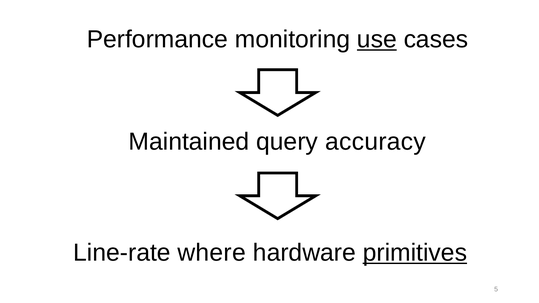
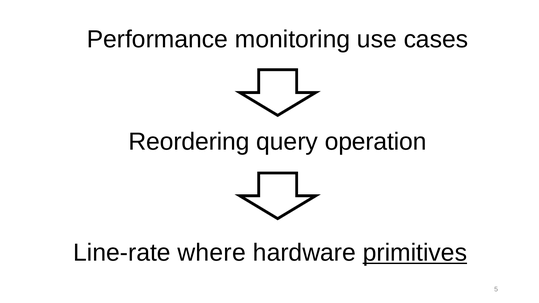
use underline: present -> none (377, 39)
Maintained: Maintained -> Reordering (189, 142)
accuracy: accuracy -> operation (376, 142)
